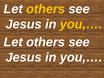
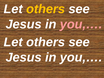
you,… colour: yellow -> pink (81, 24)
